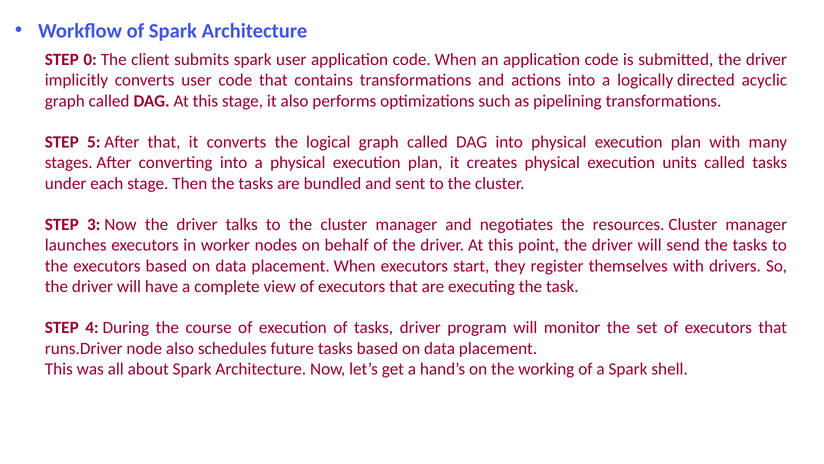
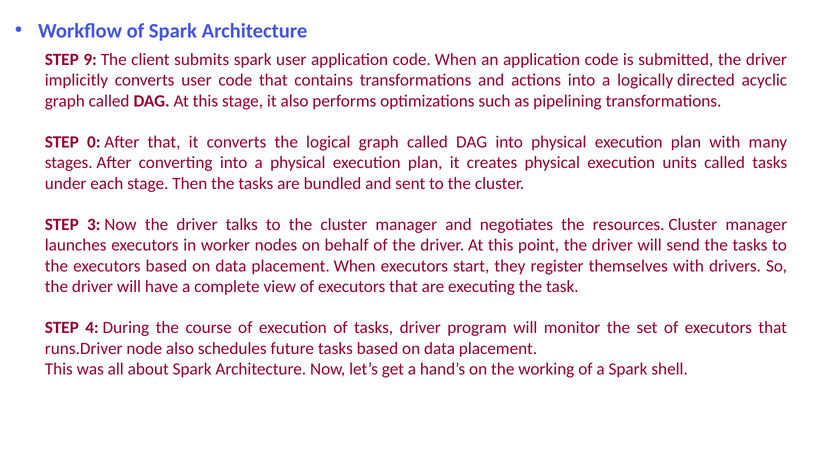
0: 0 -> 9 (90, 60)
5: 5 -> 0 (94, 142)
